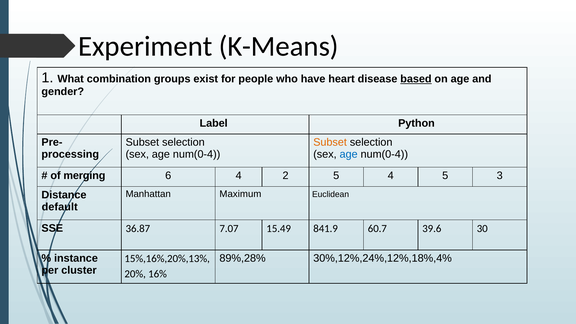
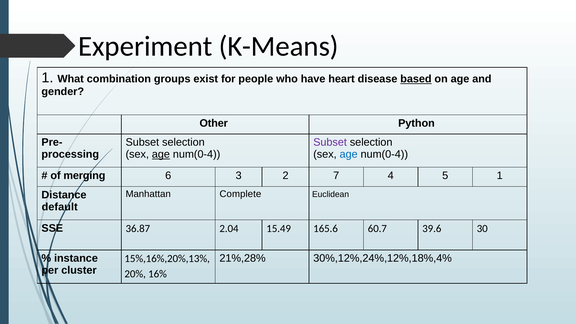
Label: Label -> Other (214, 123)
Subset colour: orange -> purple (330, 142)
age underline: none -> present (161, 154)
6 4: 4 -> 3 (239, 176)
2 5: 5 -> 7 (336, 176)
5 3: 3 -> 1 (500, 176)
Maximum: Maximum -> Complete (240, 194)
7.07: 7.07 -> 2.04 (229, 229)
841.9: 841.9 -> 165.6 (326, 229)
89%,28%: 89%,28% -> 21%,28% (243, 258)
